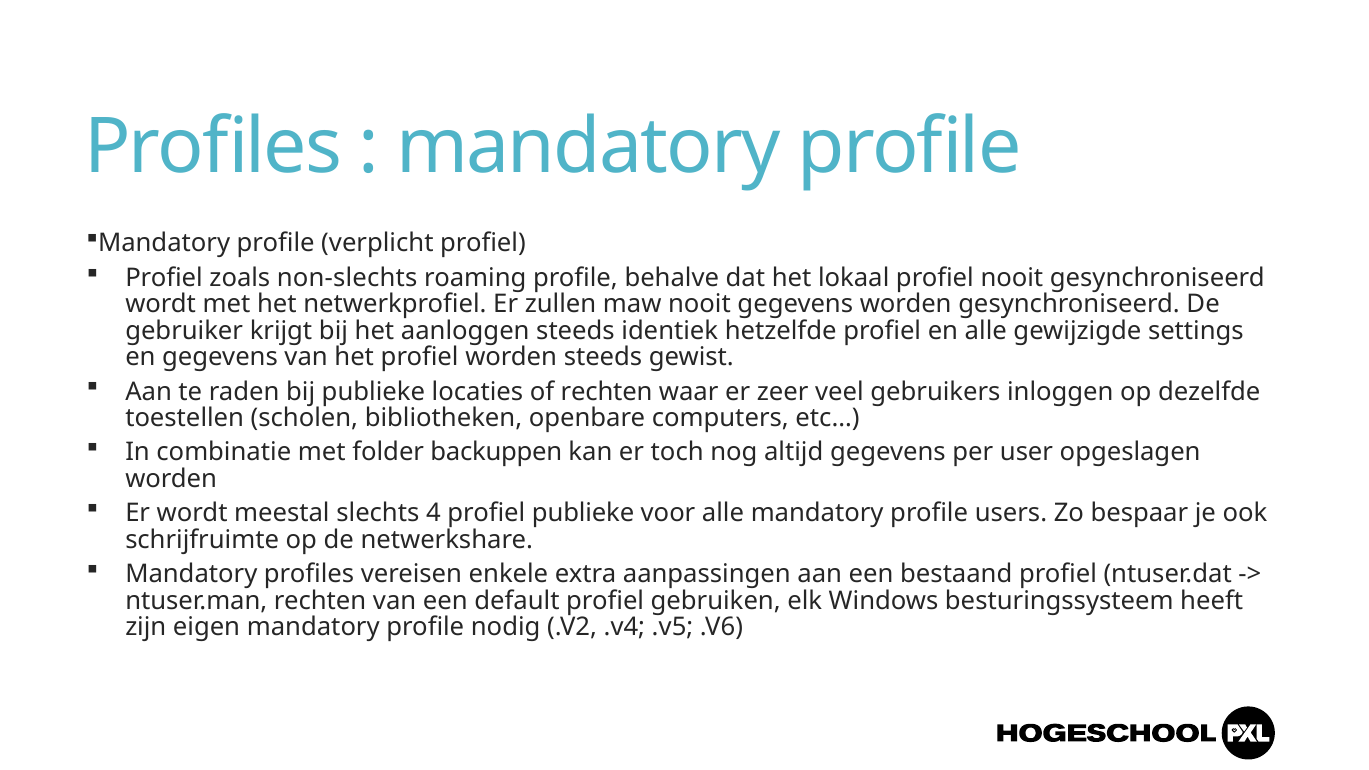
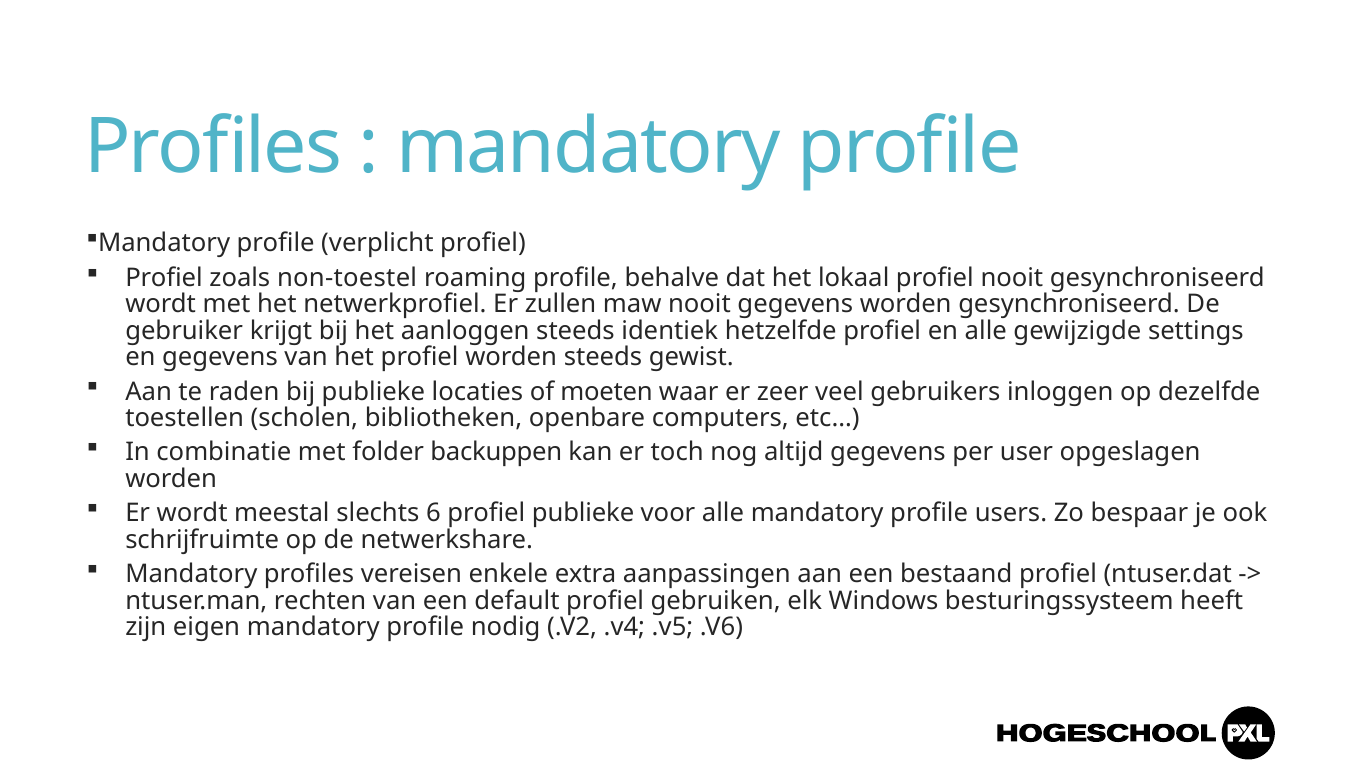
non-slechts: non-slechts -> non-toestel (347, 278)
of rechten: rechten -> moeten (607, 392)
4: 4 -> 6 (433, 514)
